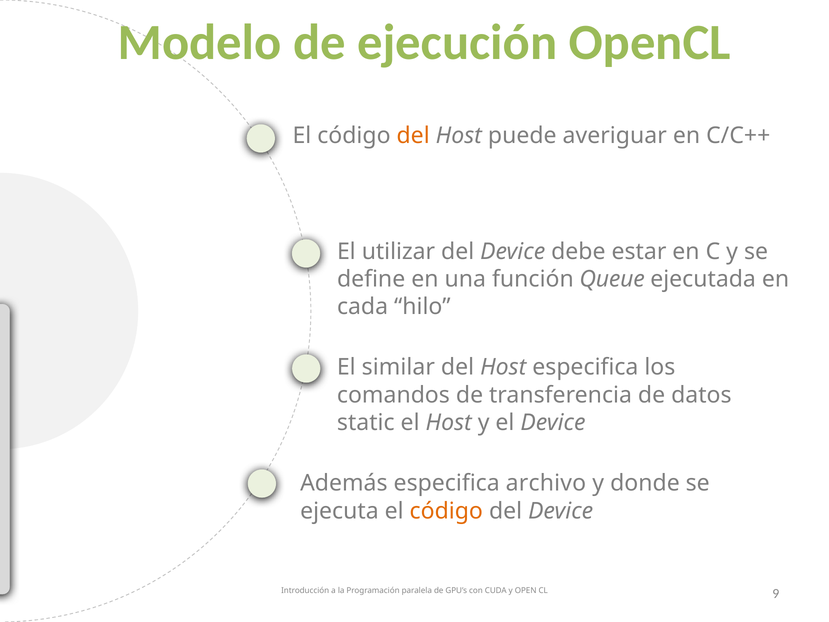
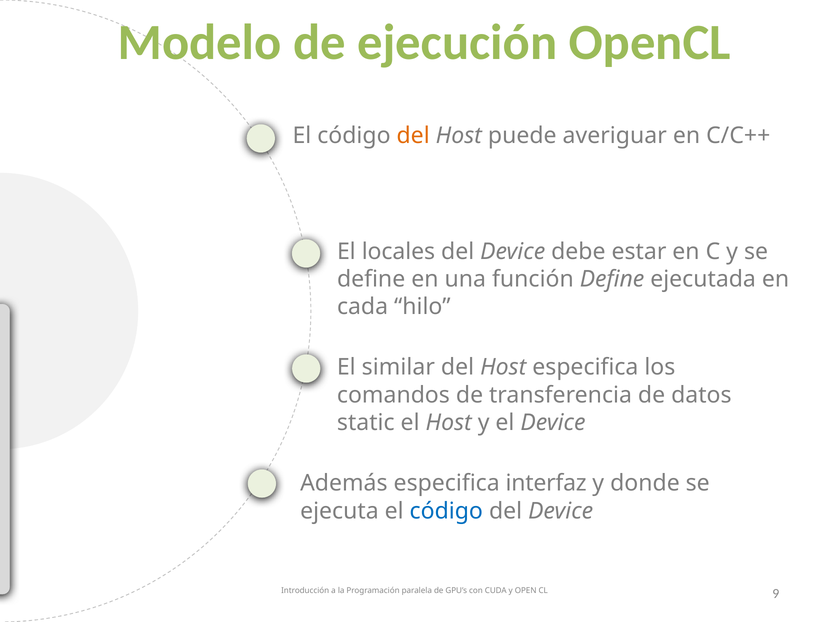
utilizar: utilizar -> locales (398, 251)
función Queue: Queue -> Define (612, 279)
archivo: archivo -> interfaz (546, 483)
código colour: orange -> blue (446, 511)
